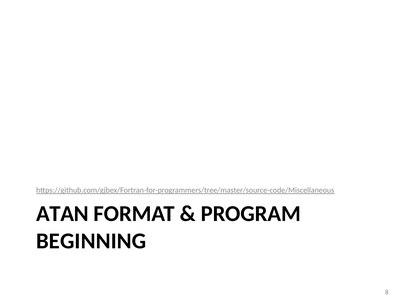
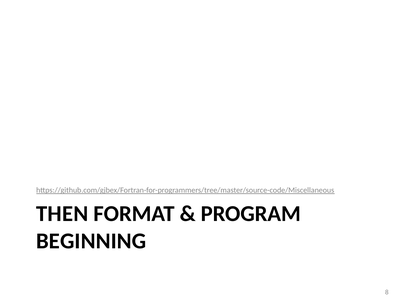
ATAN: ATAN -> THEN (62, 213)
